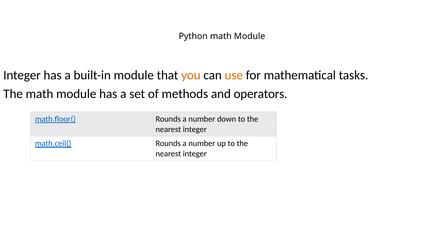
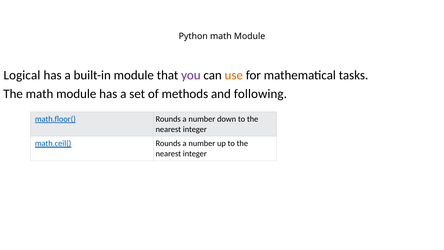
Integer: Integer -> Logical (22, 75)
you colour: orange -> purple (191, 75)
operators: operators -> following (260, 94)
